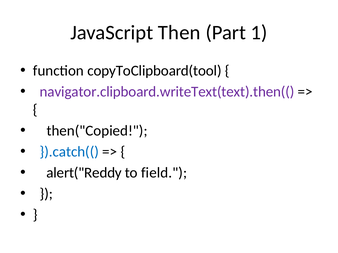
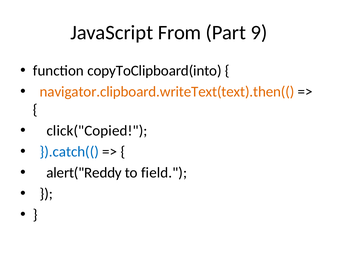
Then: Then -> From (179, 33)
1: 1 -> 9 (259, 33)
copyToClipboard(tool: copyToClipboard(tool -> copyToClipboard(into (154, 71)
navigator.clipboard.writeText(text).then(( colour: purple -> orange (167, 92)
then("Copied: then("Copied -> click("Copied (97, 131)
